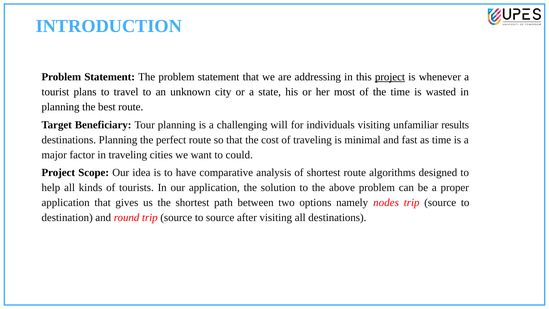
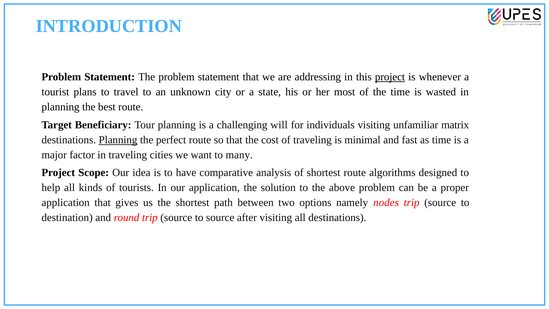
results: results -> matrix (455, 125)
Planning underline: none -> present (118, 140)
could: could -> many (239, 155)
